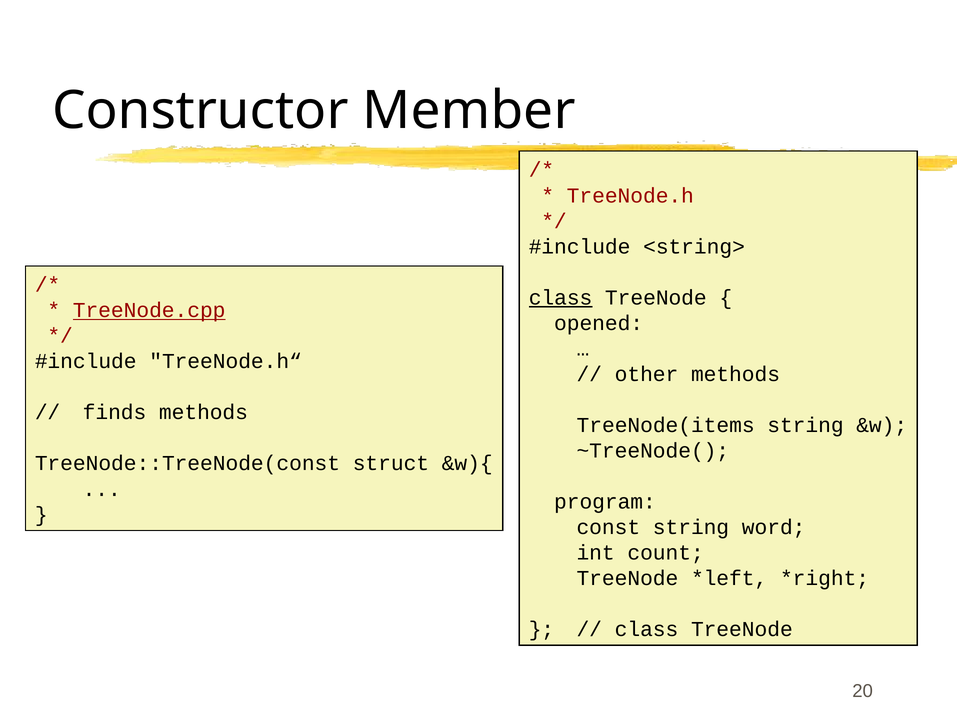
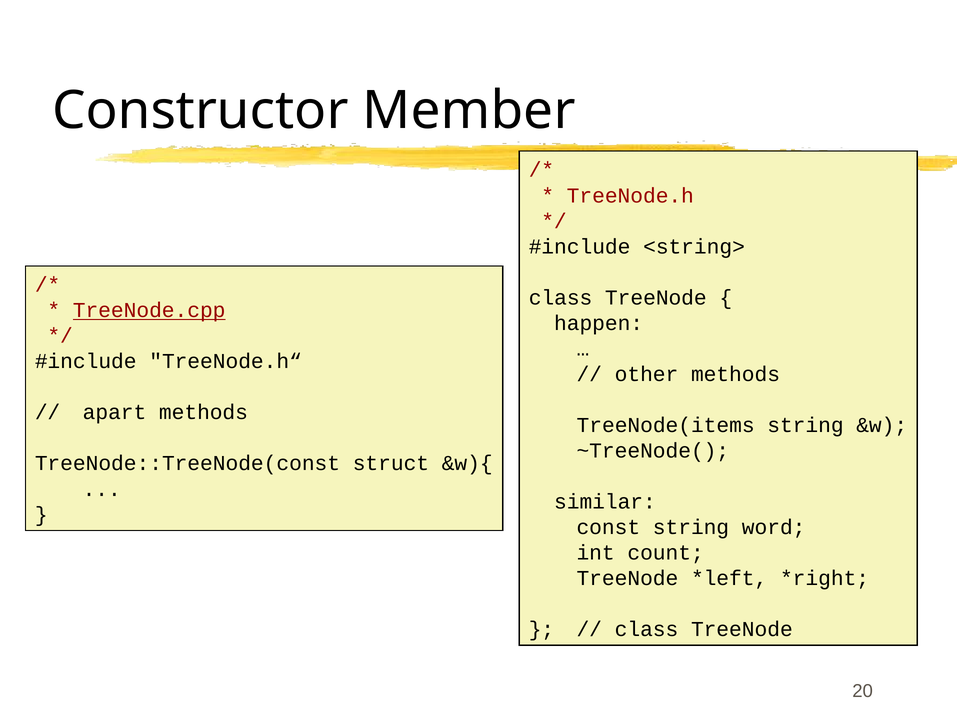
class underline: present -> none (561, 297)
opened: opened -> happen (599, 323)
finds: finds -> apart (115, 412)
program: program -> similar (605, 502)
